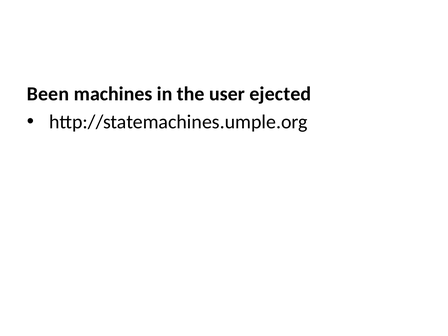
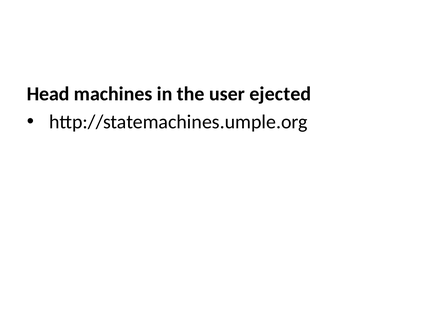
Been: Been -> Head (48, 94)
